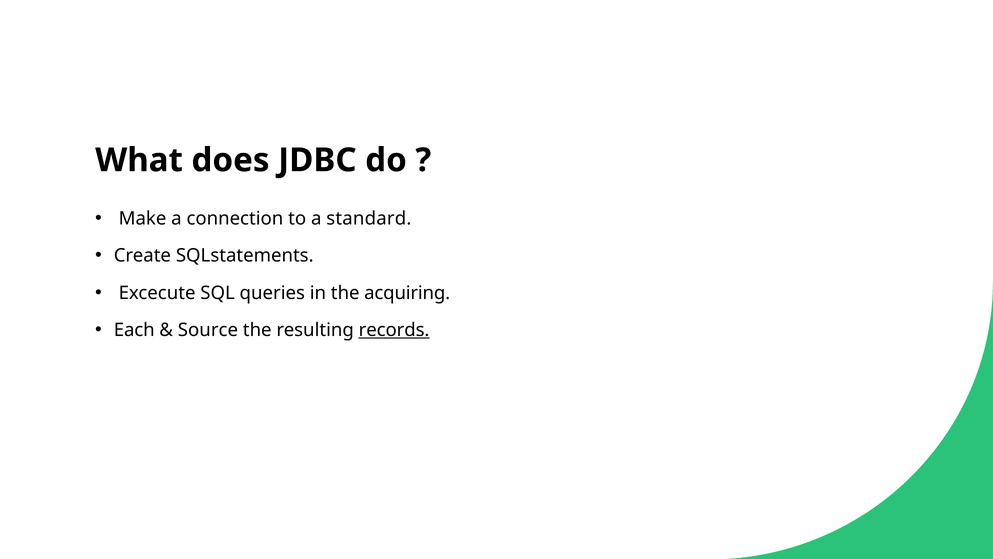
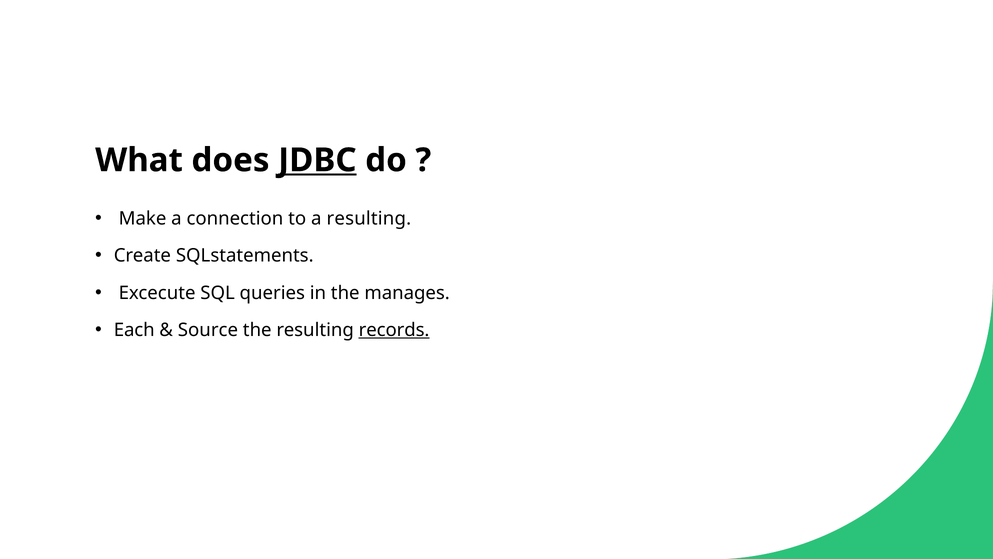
JDBC underline: none -> present (317, 160)
a standard: standard -> resulting (369, 218)
acquiring: acquiring -> manages (407, 293)
